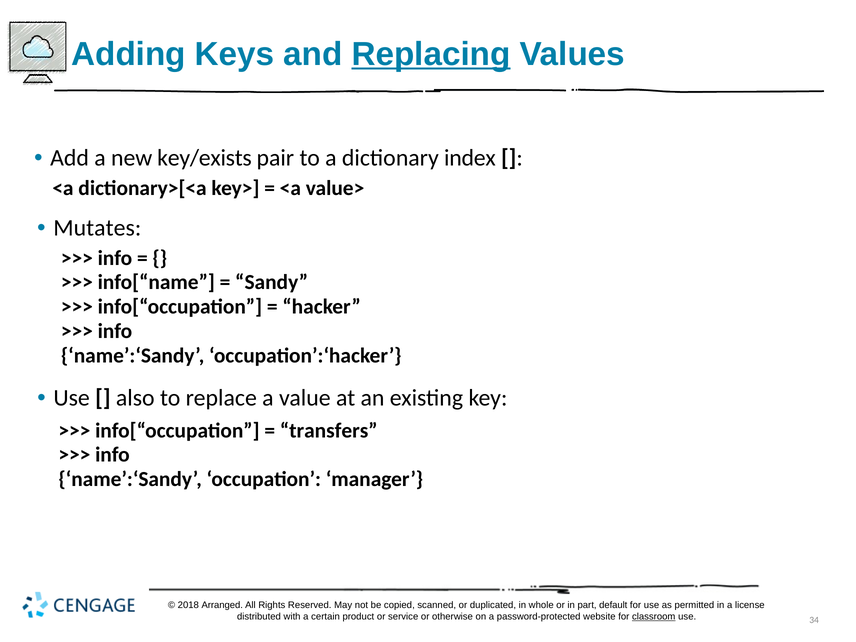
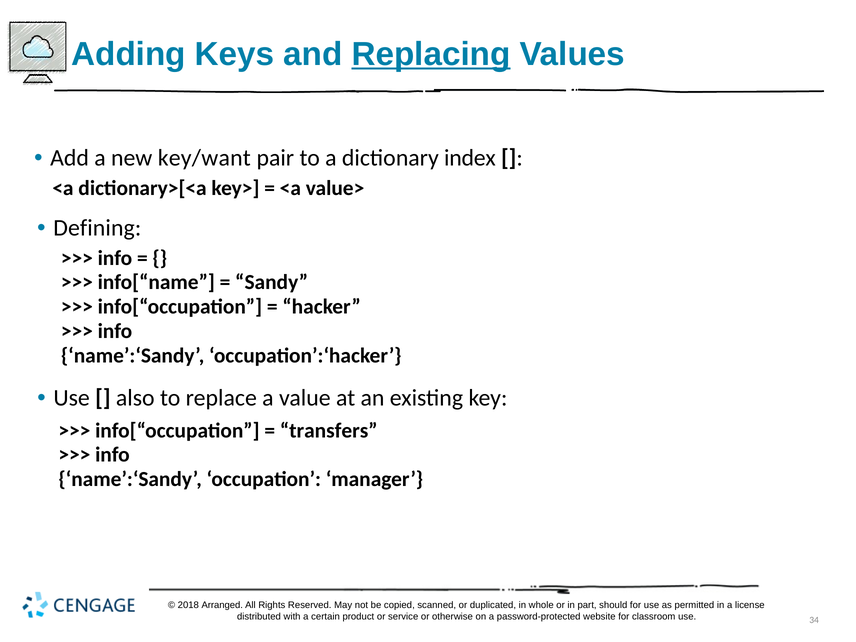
key/exists: key/exists -> key/want (204, 158)
Mutates: Mutates -> Defining (97, 228)
default: default -> should (613, 605)
classroom underline: present -> none (654, 617)
